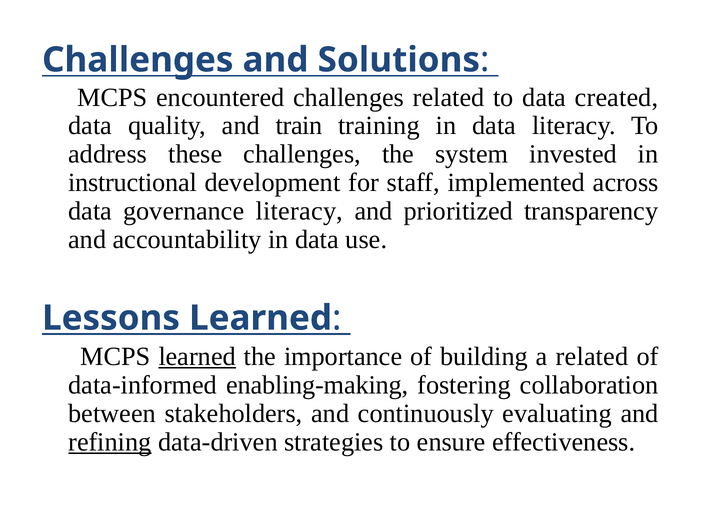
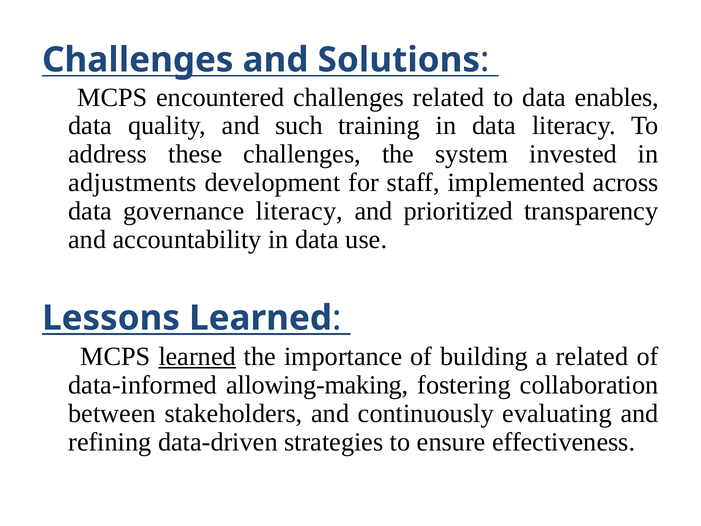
created: created -> enables (617, 97)
train: train -> such (299, 126)
instructional: instructional -> adjustments (132, 183)
enabling-making: enabling-making -> allowing-making (317, 385)
refining underline: present -> none (110, 442)
